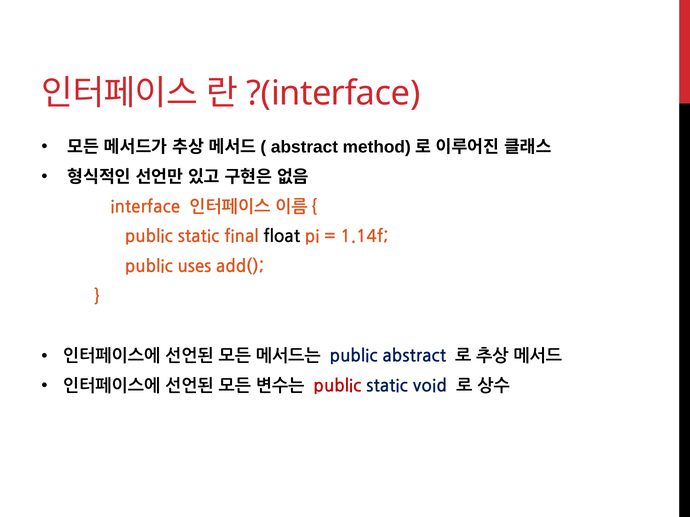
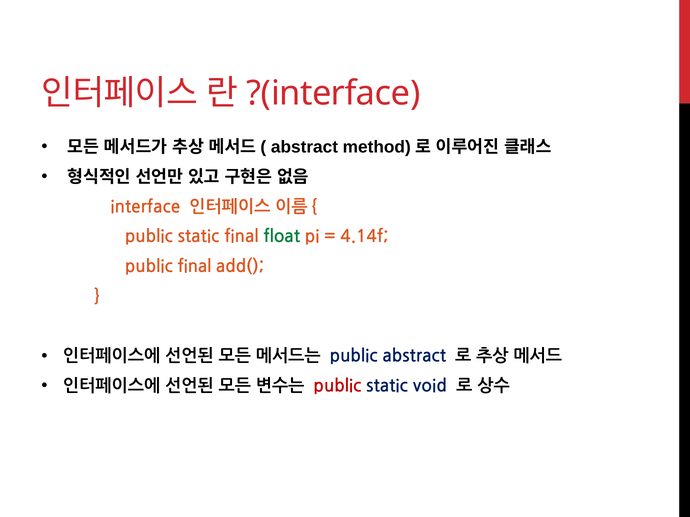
float colour: black -> green (282, 237)
1.14f: 1.14f -> 4.14f (364, 237)
public uses: uses -> final (194, 267)
